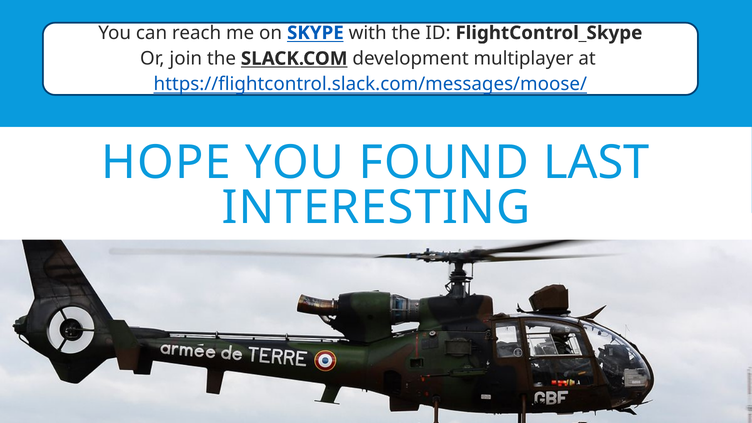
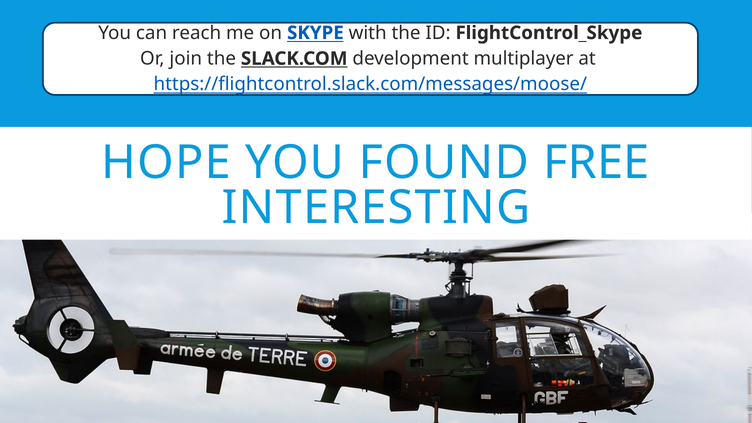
LAST: LAST -> FREE (596, 163)
